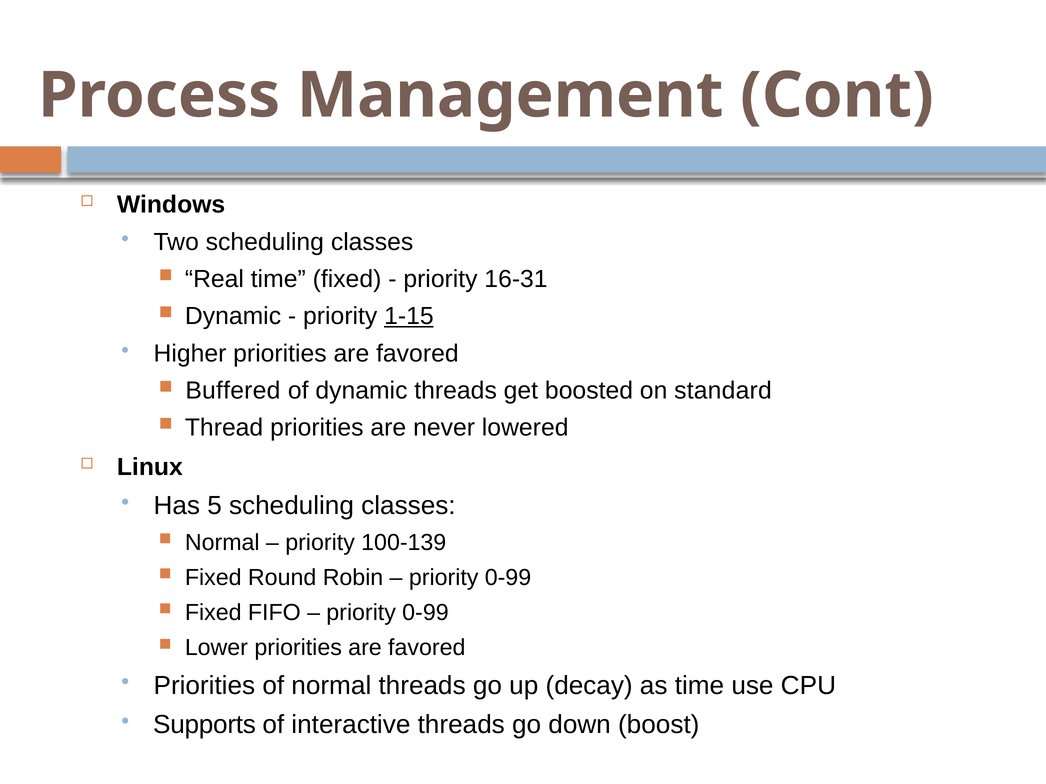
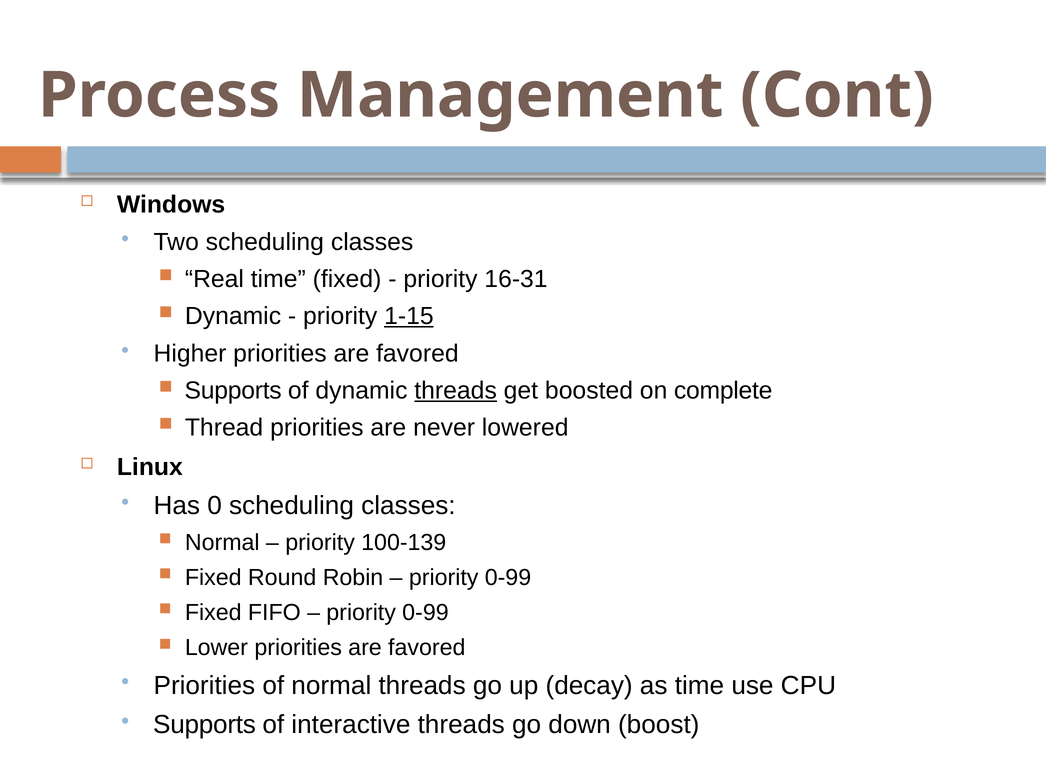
Buffered: Buffered -> Supports (233, 391)
threads underline: none -> present (456, 391)
standard: standard -> complete (723, 391)
5: 5 -> 0 (215, 506)
